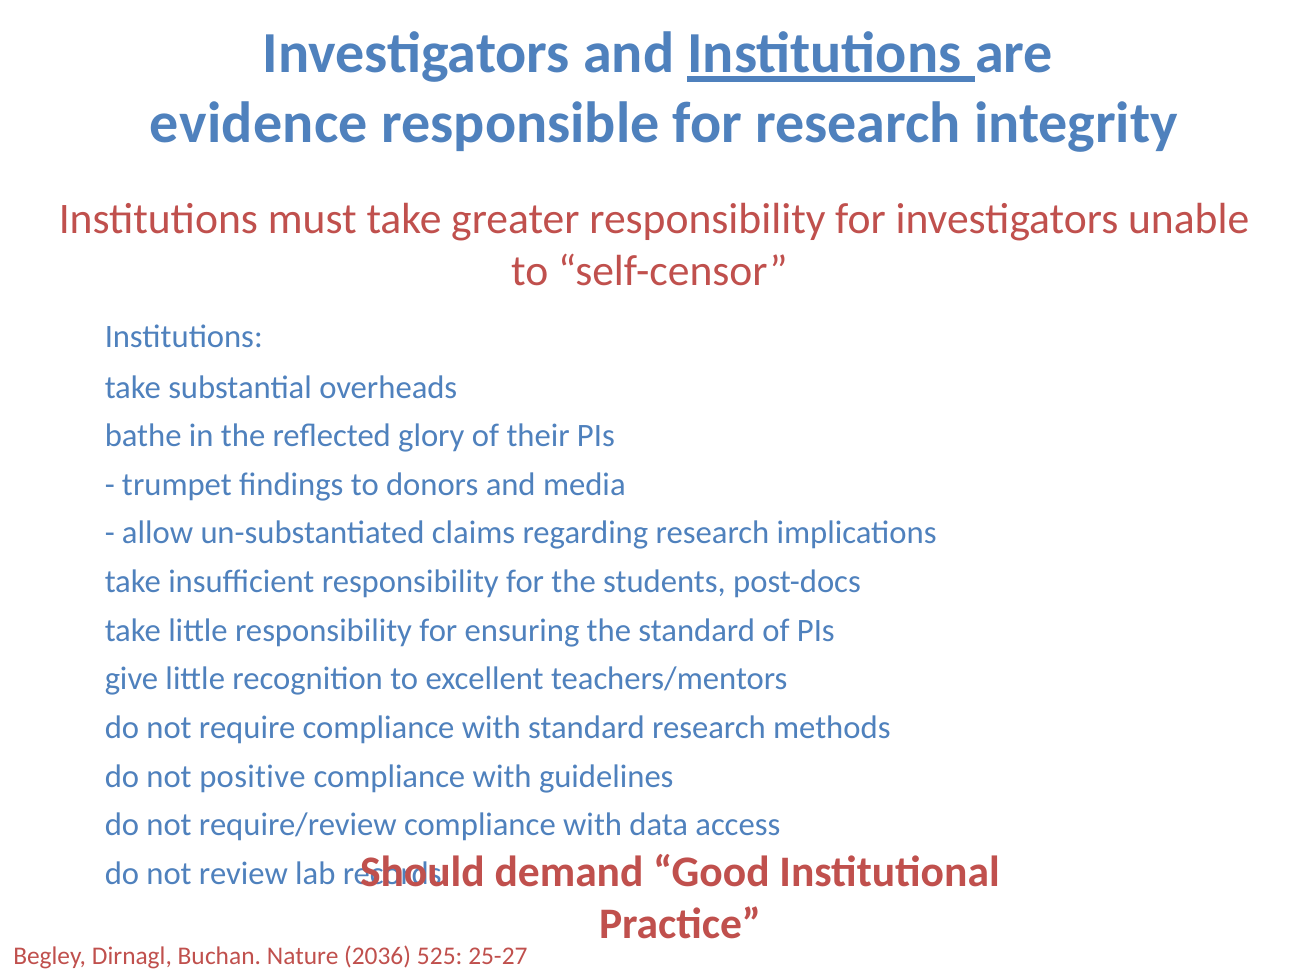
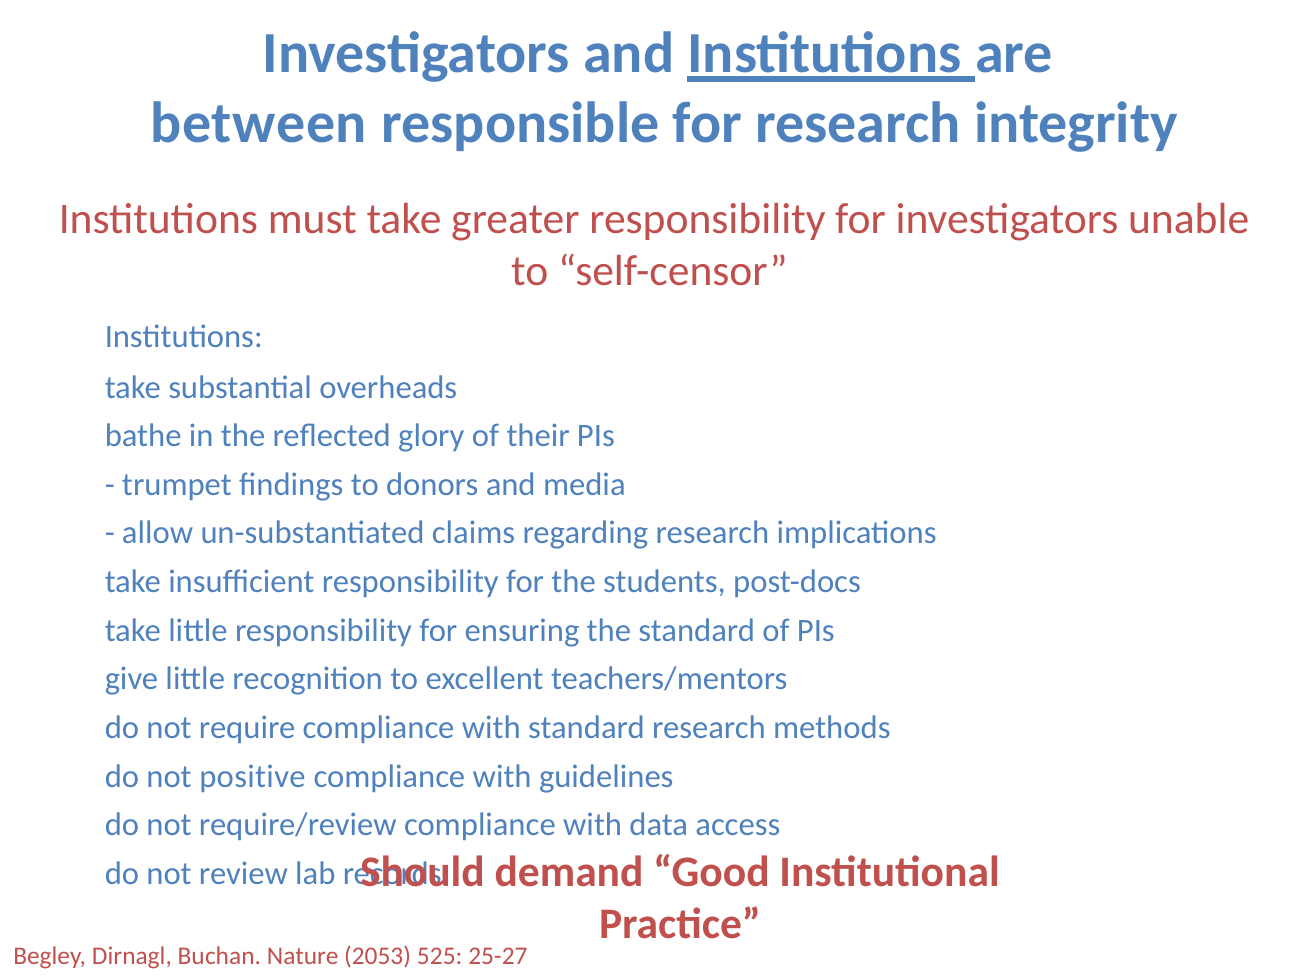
evidence: evidence -> between (259, 124)
2036: 2036 -> 2053 (378, 956)
